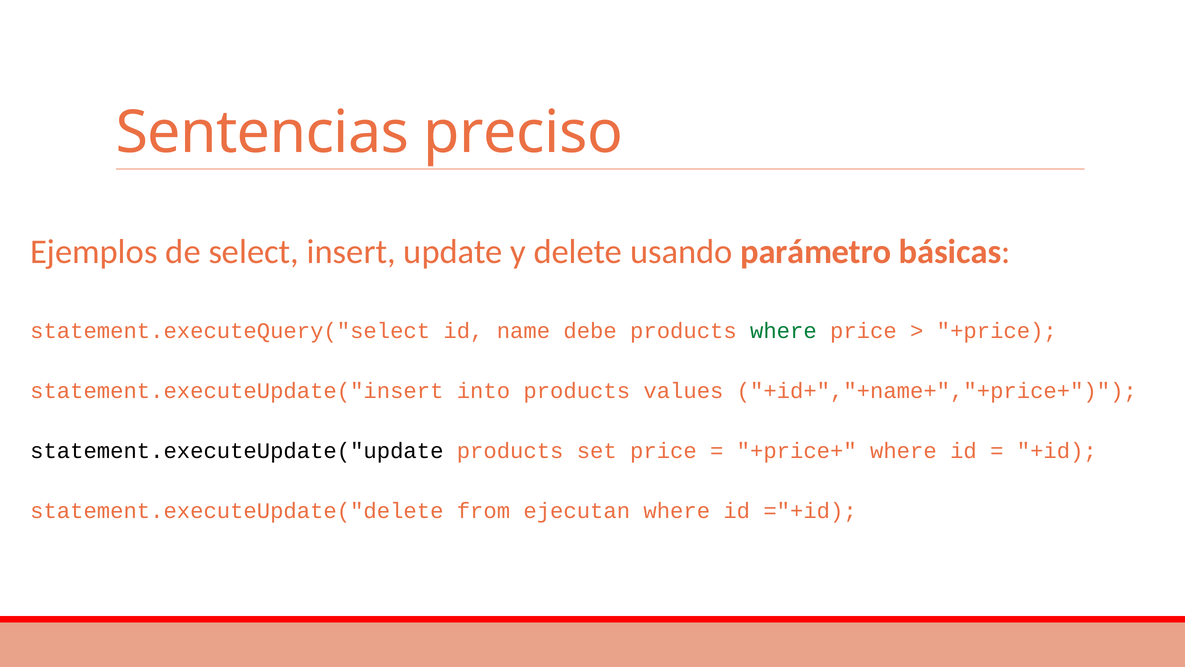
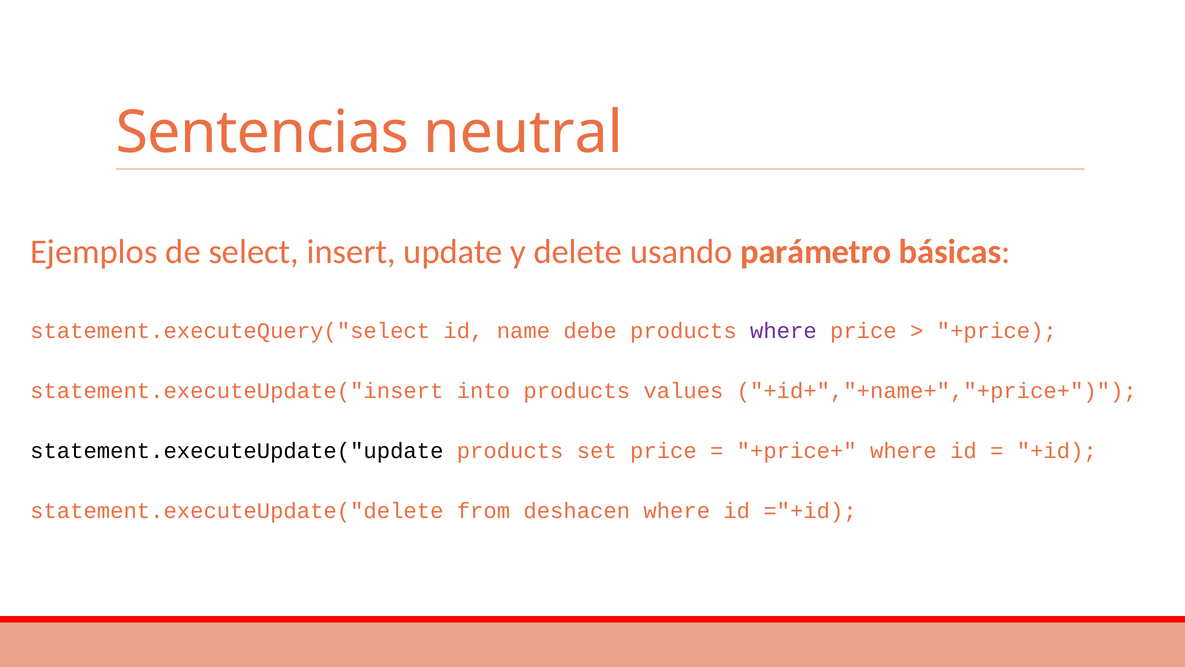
preciso: preciso -> neutral (523, 133)
where colour: green -> purple (783, 331)
ejecutan: ejecutan -> deshacen (577, 510)
